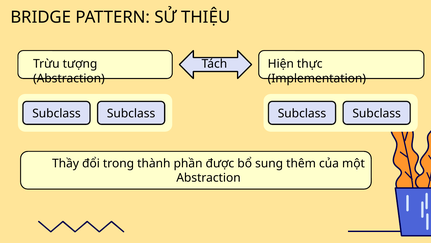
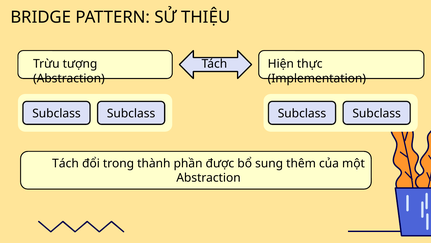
Thầy: Thầy -> Tách (65, 163)
